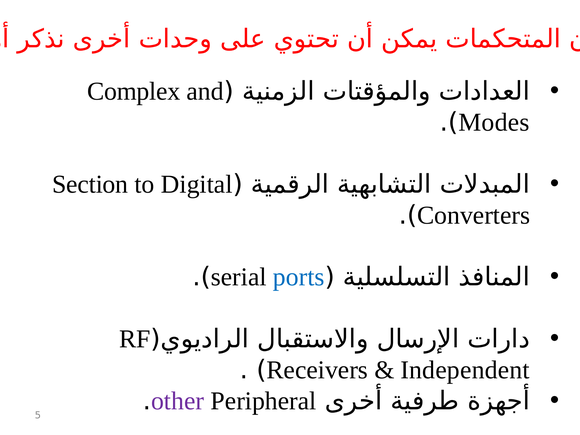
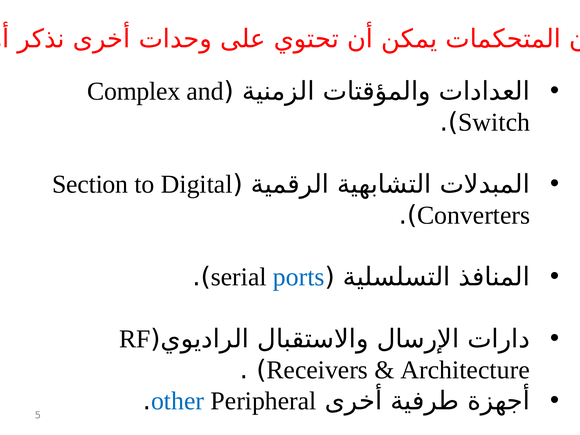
Modes: Modes -> Switch (494, 122)
Independent: Independent -> Architecture (465, 370)
other colour: purple -> blue (178, 401)
